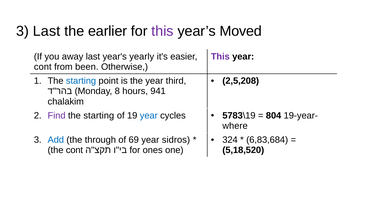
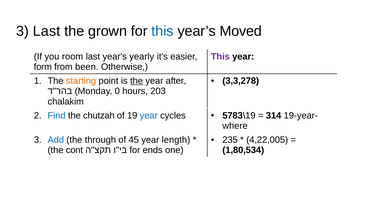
earlier: earlier -> grown (108, 31)
this colour: purple -> blue (163, 31)
away: away -> room (73, 56)
cont: cont -> form (43, 67)
starting colour: blue -> orange (81, 81)
the underline: none -> present (137, 81)
third: third -> after (176, 81)
2,5,208: 2,5,208 -> 3,3,278 (241, 81)
8: 8 -> 0 (117, 91)
941: 941 -> 203 (158, 91)
Find colour: purple -> blue (57, 115)
starting: starting -> chutzah (99, 115)
804: 804 -> 314 (274, 115)
69: 69 -> 45 (134, 139)
sidros: sidros -> length (176, 139)
324: 324 -> 235 (230, 139)
6,83,684: 6,83,684 -> 4,22,005 (267, 139)
ones: ones -> ends (153, 150)
5,18,520: 5,18,520 -> 1,80,534 (243, 150)
